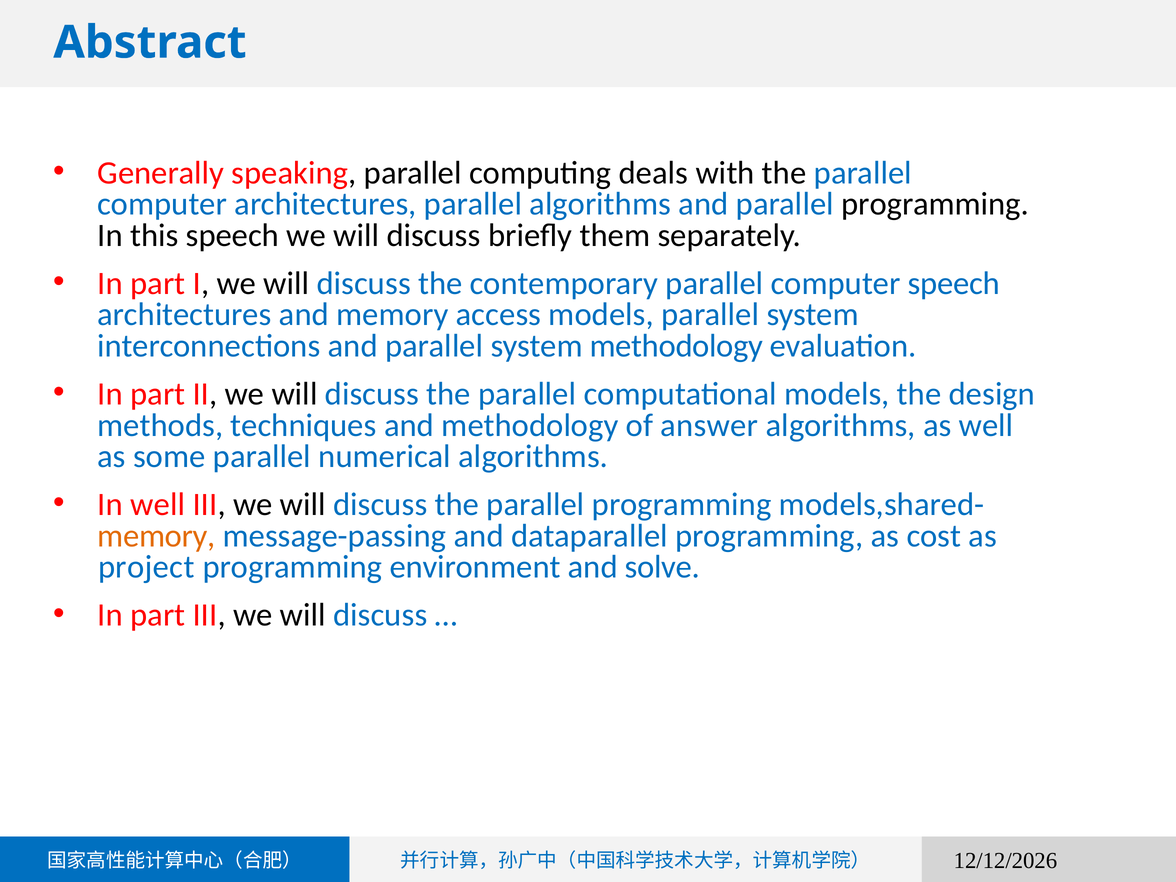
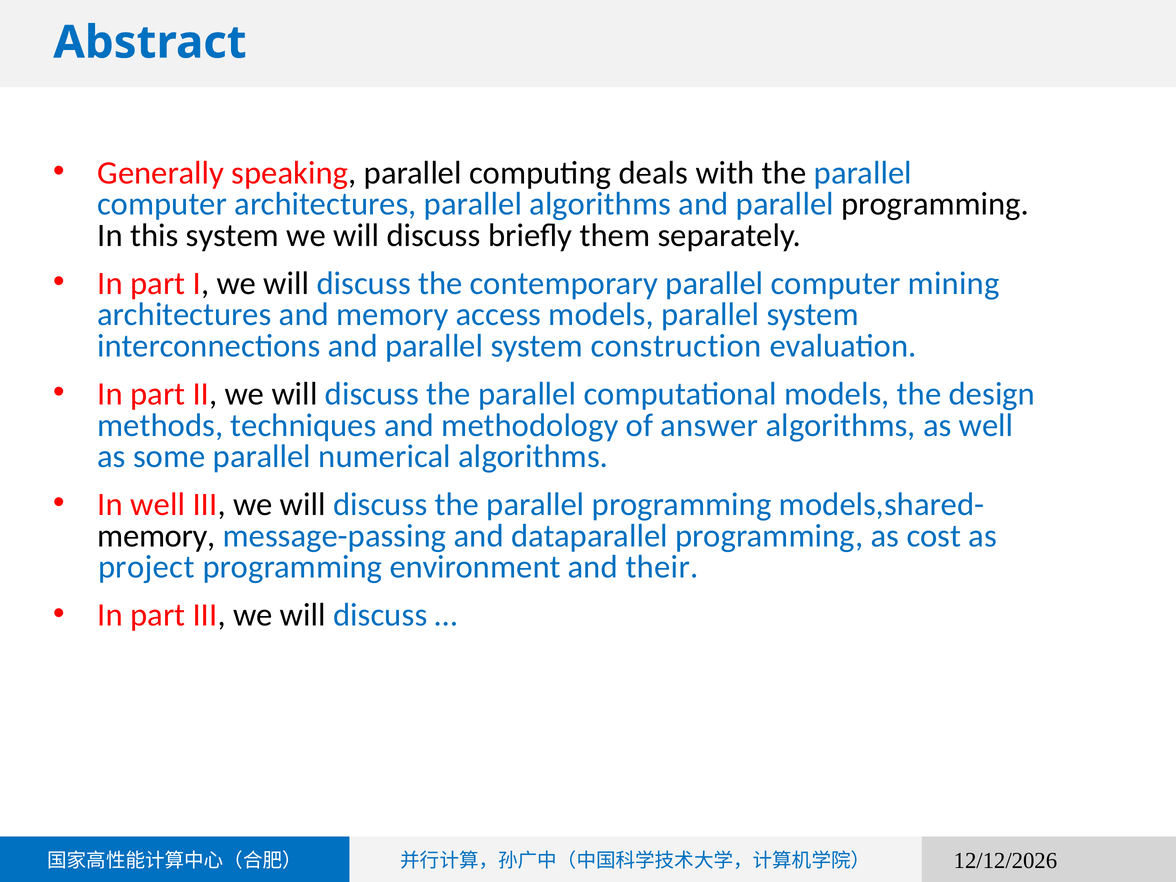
this speech: speech -> system (232, 236)
computer speech: speech -> mining (954, 283)
system methodology: methodology -> construction (676, 346)
memory colour: orange -> black (157, 536)
solve: solve -> their (662, 567)
